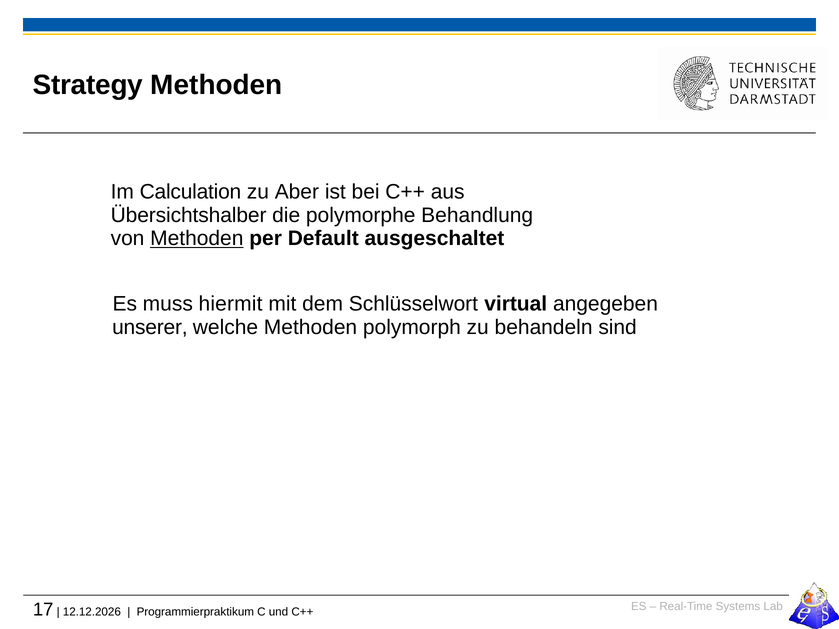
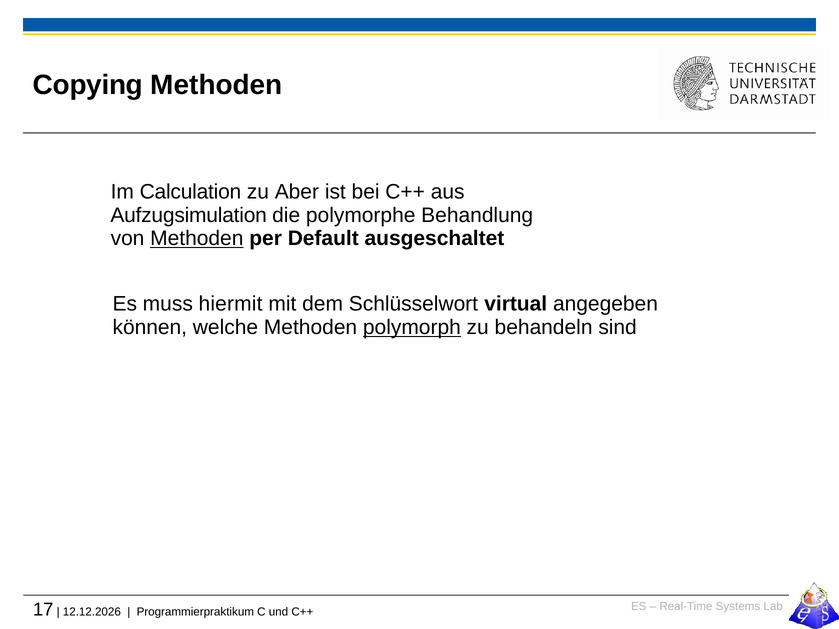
Strategy: Strategy -> Copying (88, 85)
Übersichtshalber: Übersichtshalber -> Aufzugsimulation (189, 215)
unserer: unserer -> können (150, 328)
polymorph underline: none -> present (412, 328)
